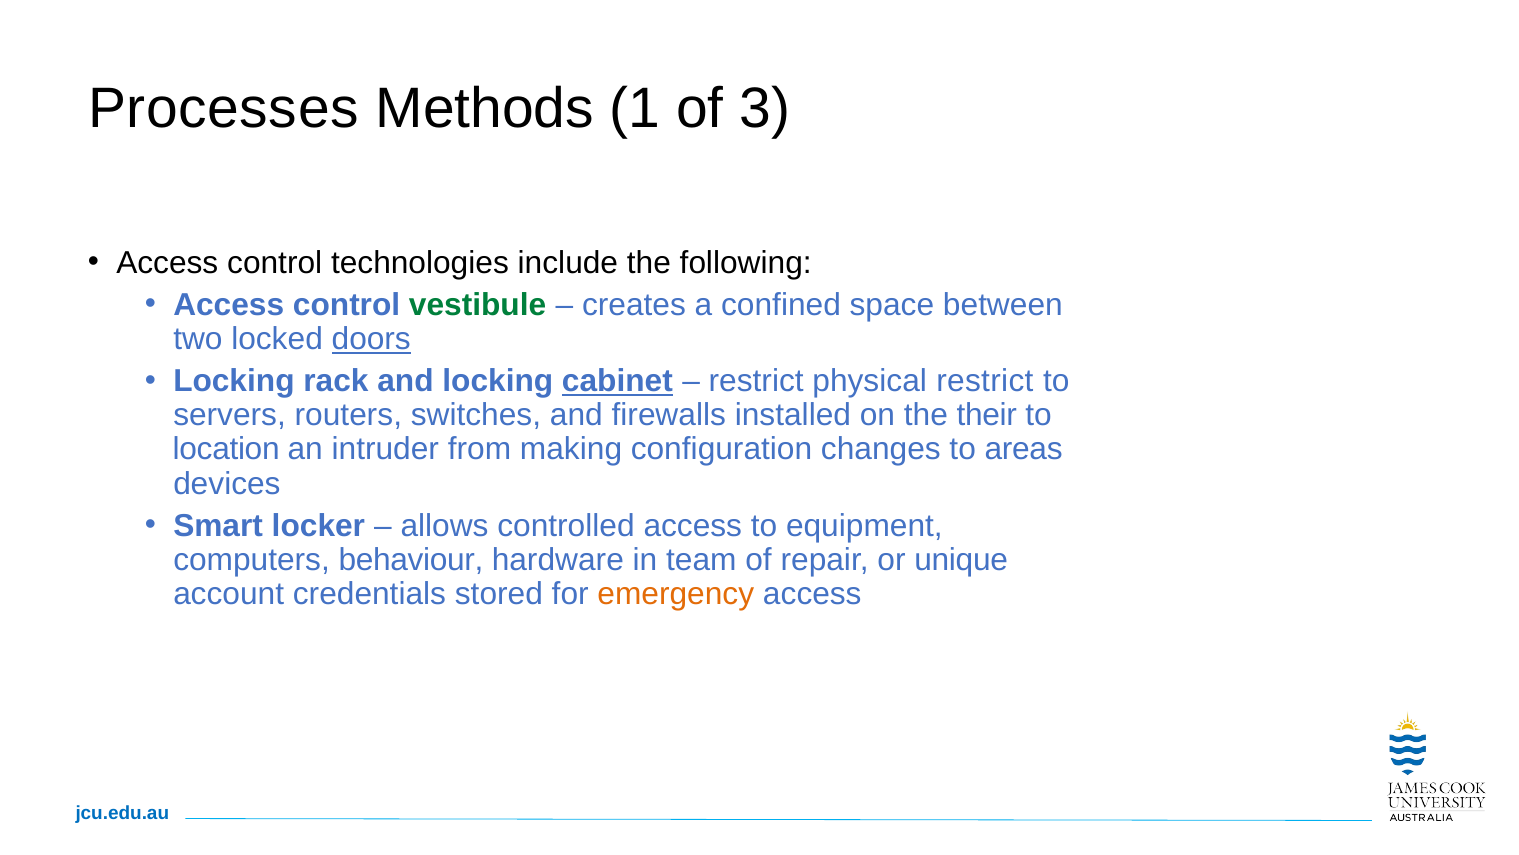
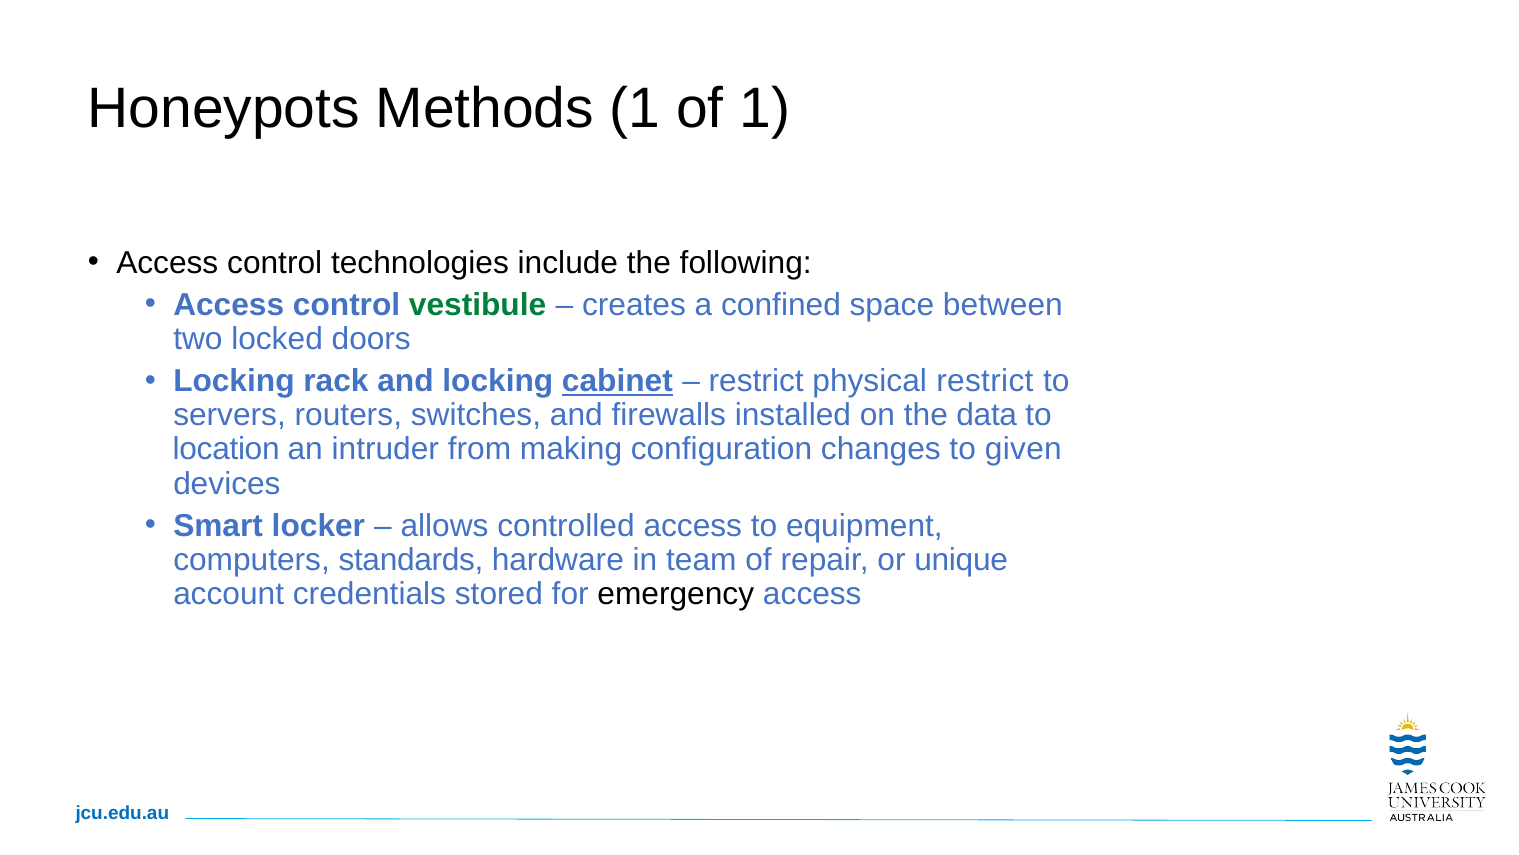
Processes: Processes -> Honeypots (224, 109)
of 3: 3 -> 1 (765, 109)
doors underline: present -> none (371, 339)
their: their -> data (987, 415)
areas: areas -> given (1023, 449)
behaviour: behaviour -> standards (411, 560)
emergency colour: orange -> black (676, 594)
